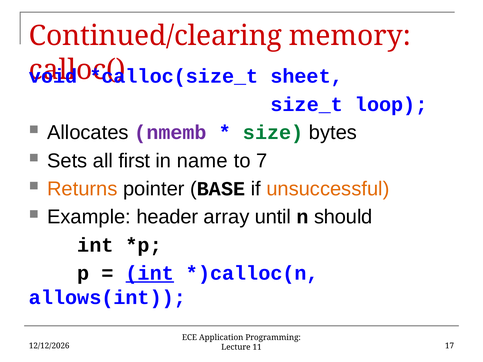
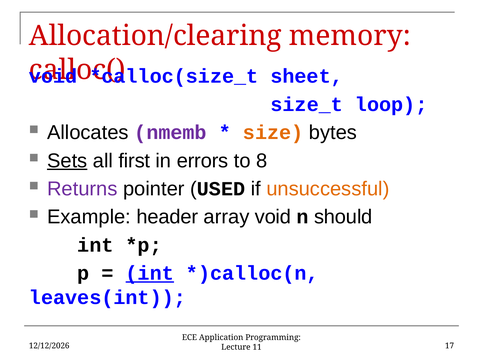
Continued/clearing: Continued/clearing -> Allocation/clearing (155, 36)
size colour: green -> orange (273, 133)
Sets underline: none -> present (67, 161)
name: name -> errors (202, 161)
7: 7 -> 8 (262, 161)
Returns colour: orange -> purple (82, 189)
BASE: BASE -> USED (221, 189)
array until: until -> void (273, 217)
allows(int: allows(int -> leaves(int (107, 298)
